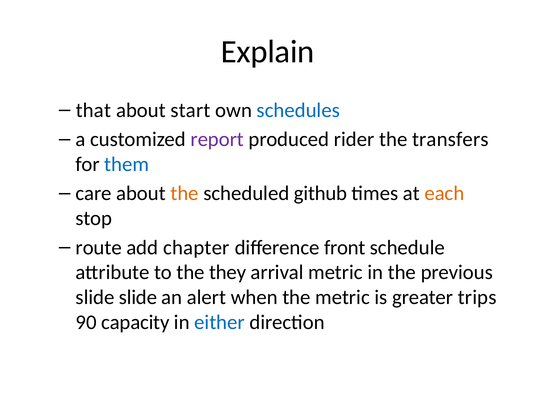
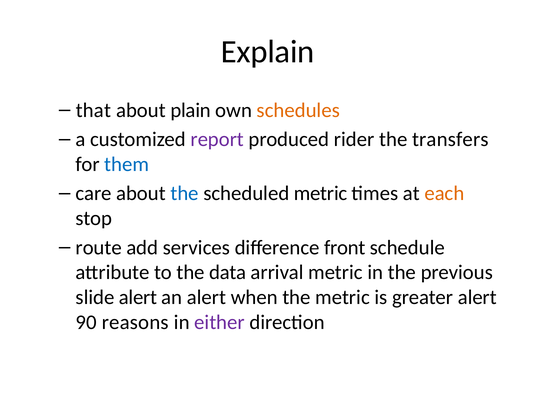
start: start -> plain (191, 110)
schedules colour: blue -> orange (298, 110)
the colour: orange -> blue (185, 194)
scheduled github: github -> metric (321, 194)
chapter: chapter -> services (196, 248)
they: they -> data (228, 273)
slide slide: slide -> alert (138, 298)
greater trips: trips -> alert (477, 298)
capacity: capacity -> reasons (135, 323)
either colour: blue -> purple (220, 323)
